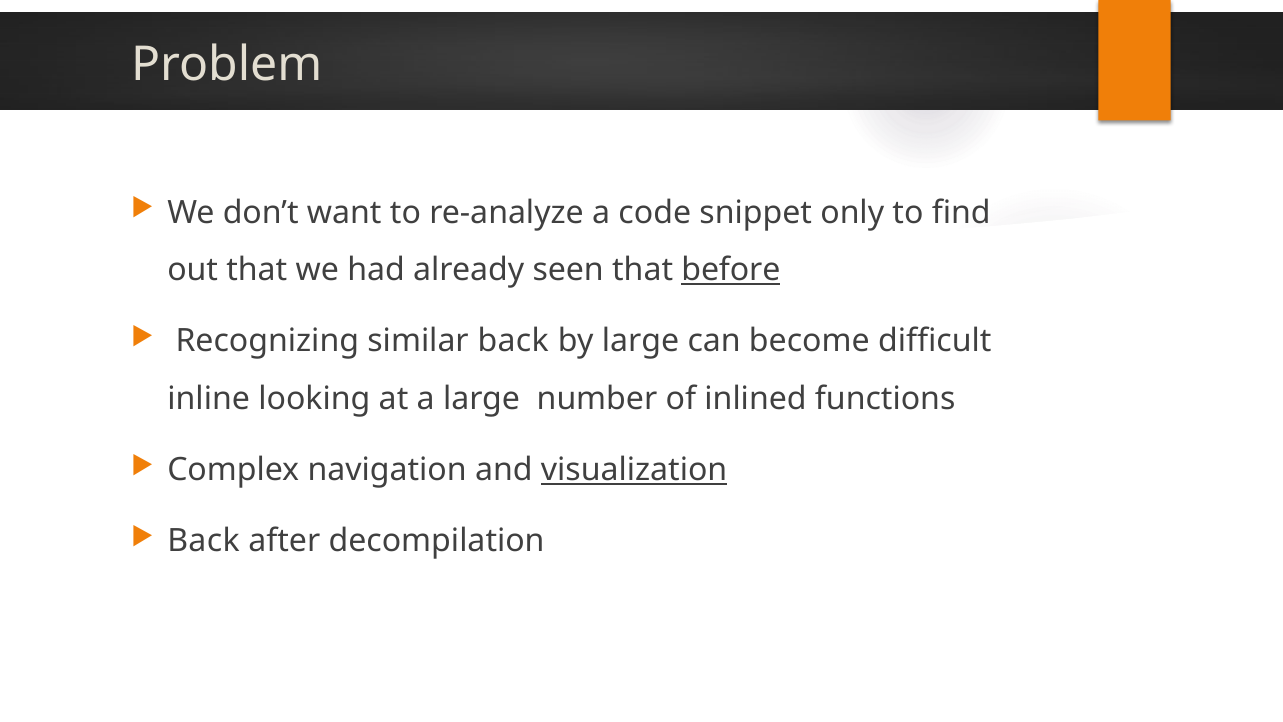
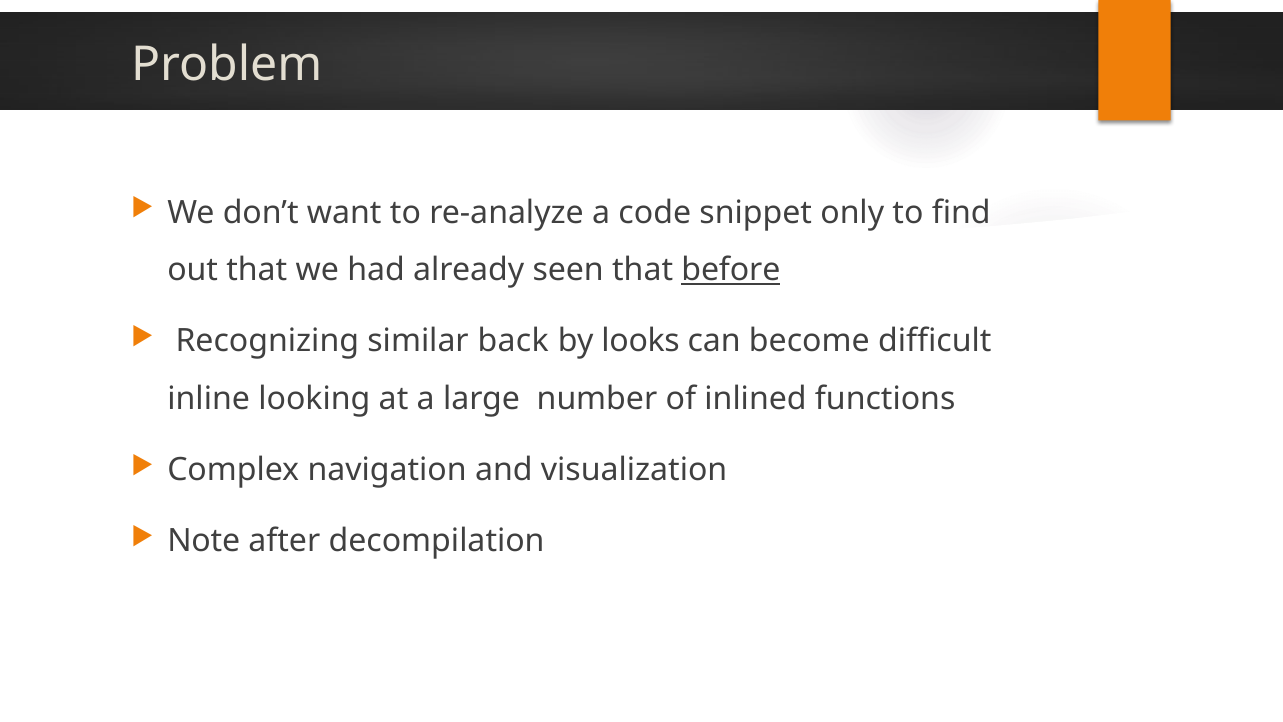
by large: large -> looks (641, 341)
visualization underline: present -> none (634, 470)
Back: Back -> Note (204, 541)
